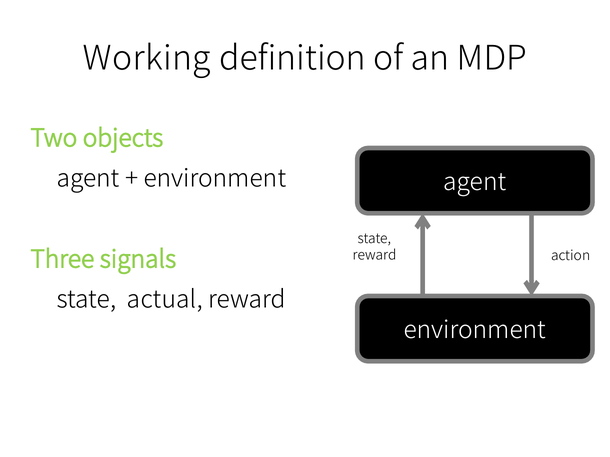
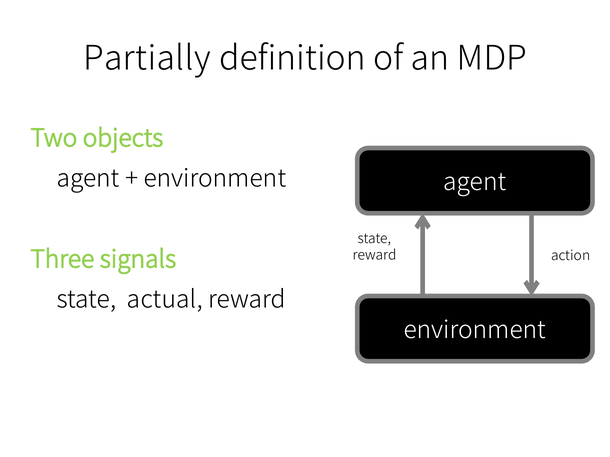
Working: Working -> Partially (147, 59)
